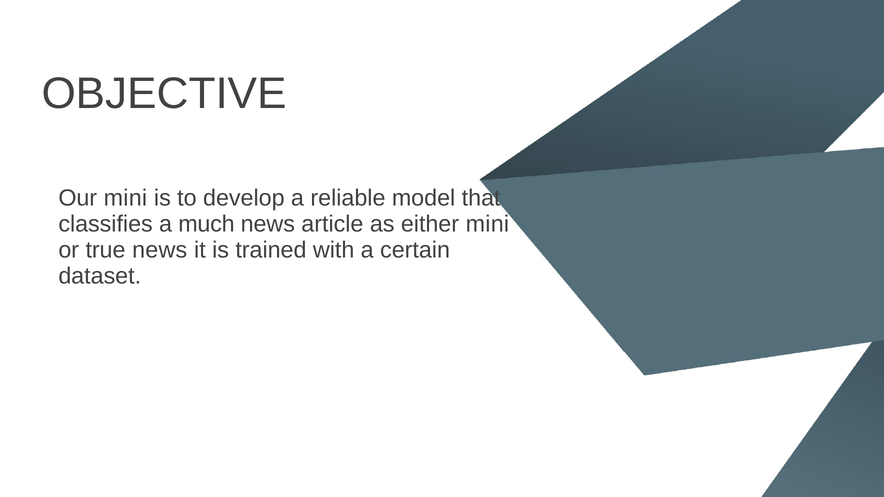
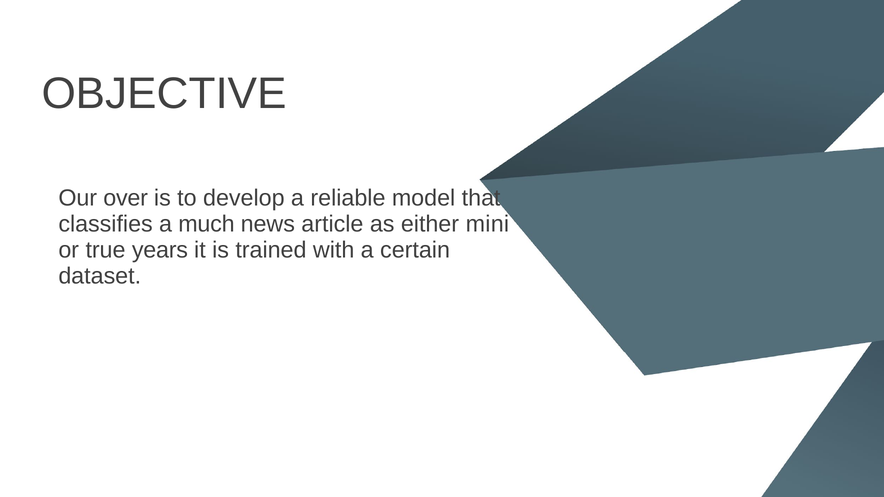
Our mini: mini -> over (126, 198)
true news: news -> years (160, 250)
